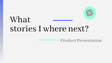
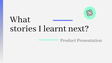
where: where -> learnt (55, 28)
